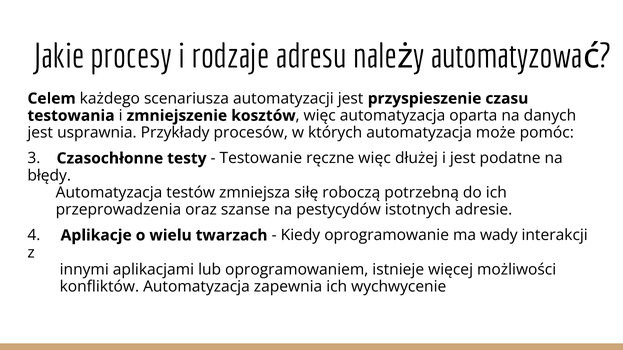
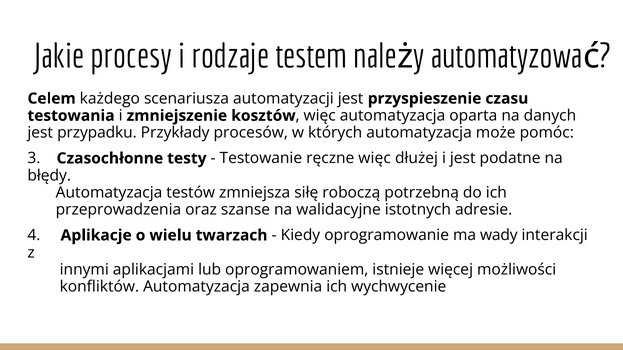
adresu: adresu -> testem (311, 56)
usprawnia: usprawnia -> przypadku (97, 133)
pestycydów: pestycydów -> walidacyjne (339, 210)
